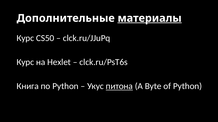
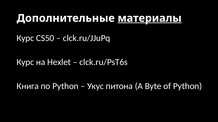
питона underline: present -> none (119, 87)
